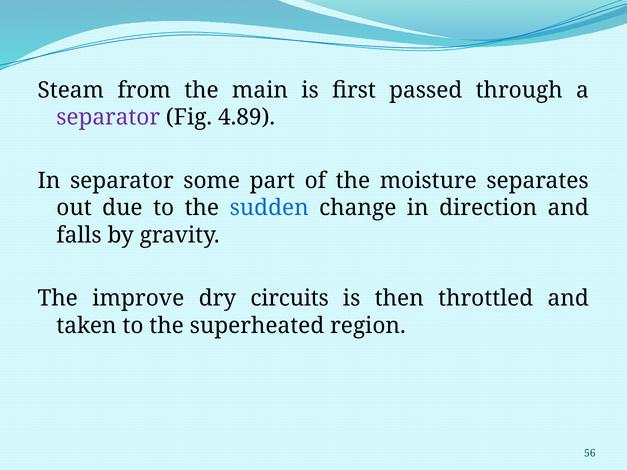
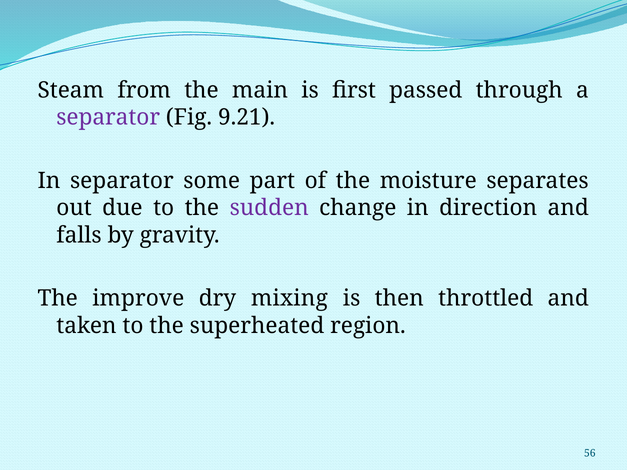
4.89: 4.89 -> 9.21 (247, 118)
sudden colour: blue -> purple (269, 208)
circuits: circuits -> mixing (289, 299)
